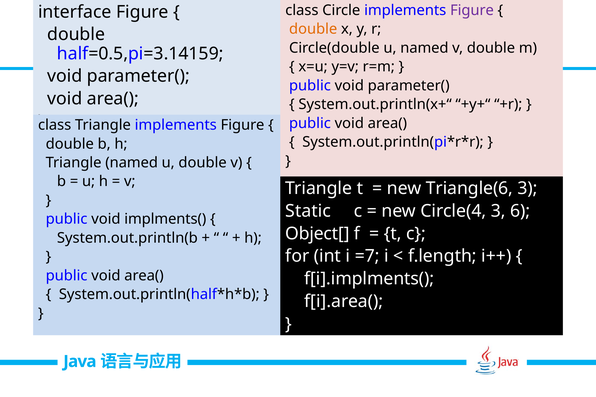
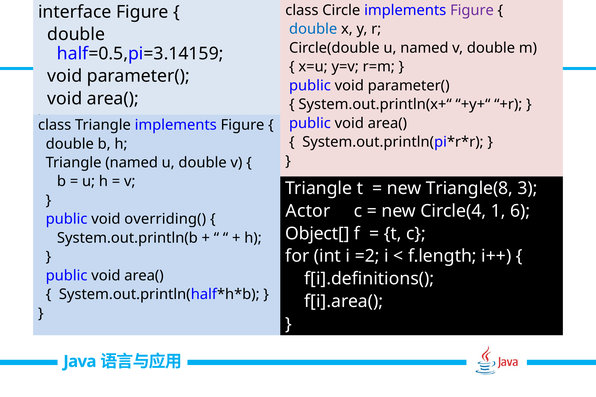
double colour: orange -> blue (313, 29)
Triangle(6: Triangle(6 -> Triangle(8 (469, 189)
Static: Static -> Actor (308, 211)
Circle(4 3: 3 -> 1 (498, 211)
implments(: implments( -> overriding( (165, 219)
=7: =7 -> =2 (367, 256)
f[i].implments(: f[i].implments( -> f[i].definitions( (369, 279)
